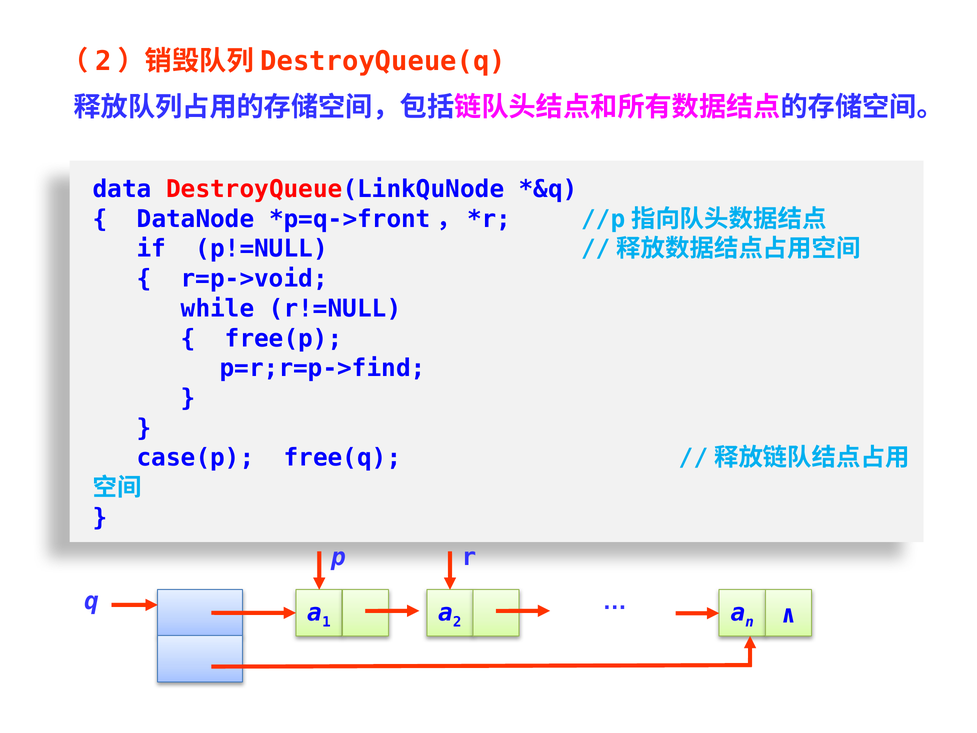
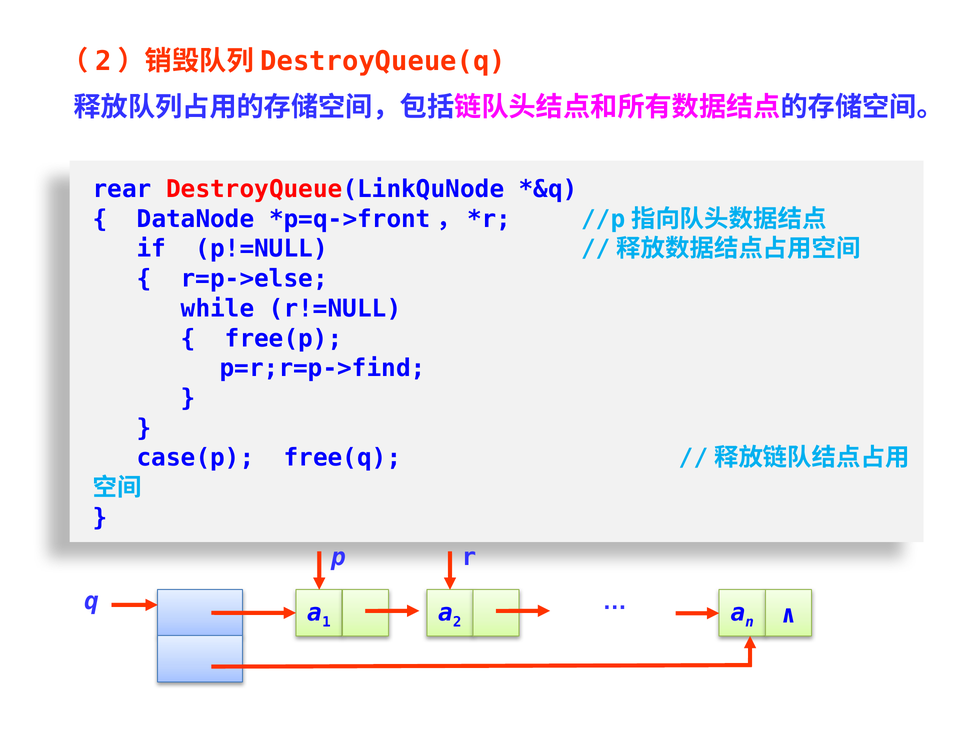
data: data -> rear (122, 189)
r=p->void: r=p->void -> r=p->else (254, 279)
